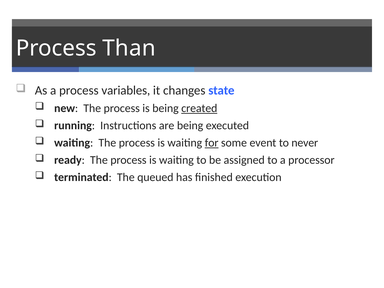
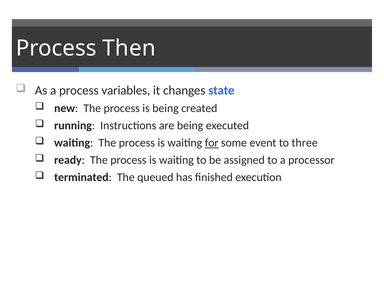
Than: Than -> Then (129, 48)
created underline: present -> none (199, 108)
never: never -> three (305, 143)
